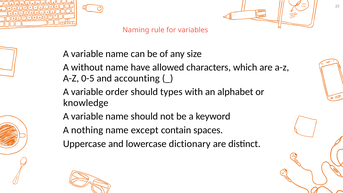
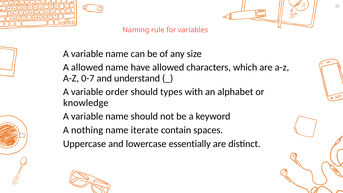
without: without -> allowed (87, 67)
0-5: 0-5 -> 0-7 (88, 78)
accounting: accounting -> understand (137, 78)
except: except -> iterate (145, 130)
dictionary: dictionary -> essentially (190, 144)
